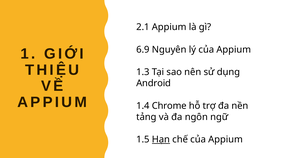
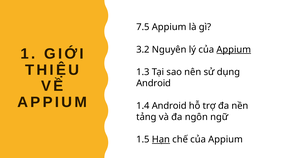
2.1: 2.1 -> 7.5 (143, 27)
6.9: 6.9 -> 3.2 (143, 50)
Appium underline: none -> present (234, 50)
1.4 Chrome: Chrome -> Android (169, 106)
